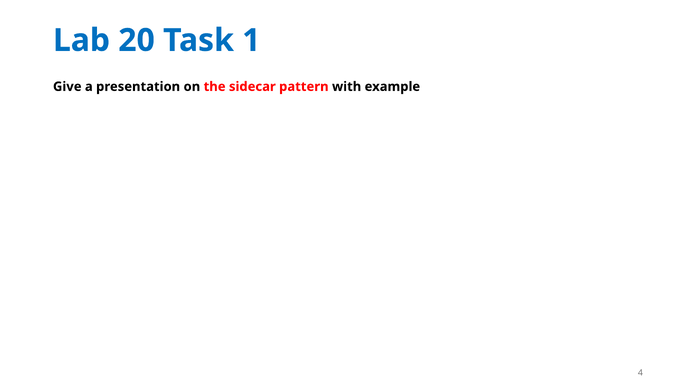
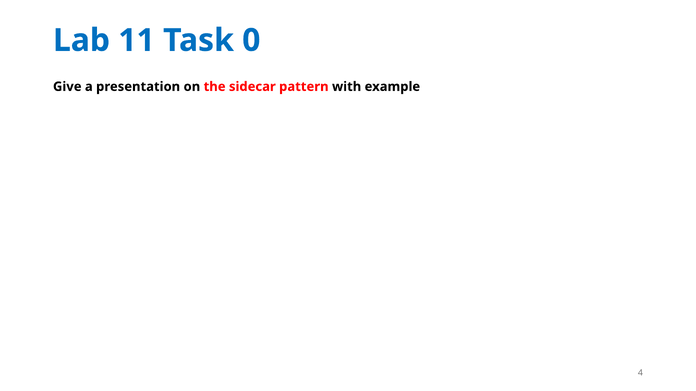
20: 20 -> 11 (137, 40)
1: 1 -> 0 (251, 40)
